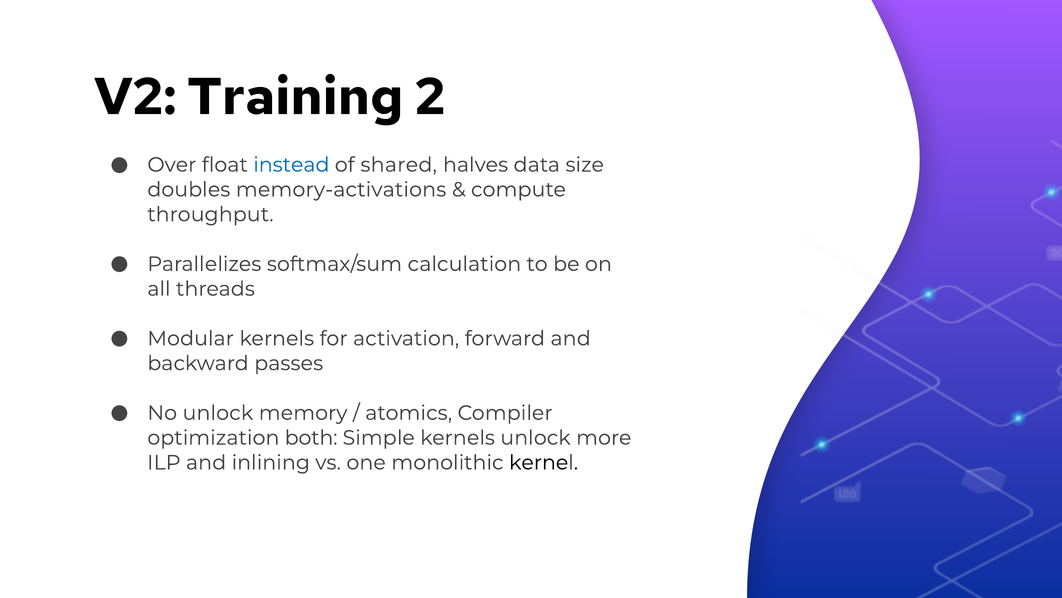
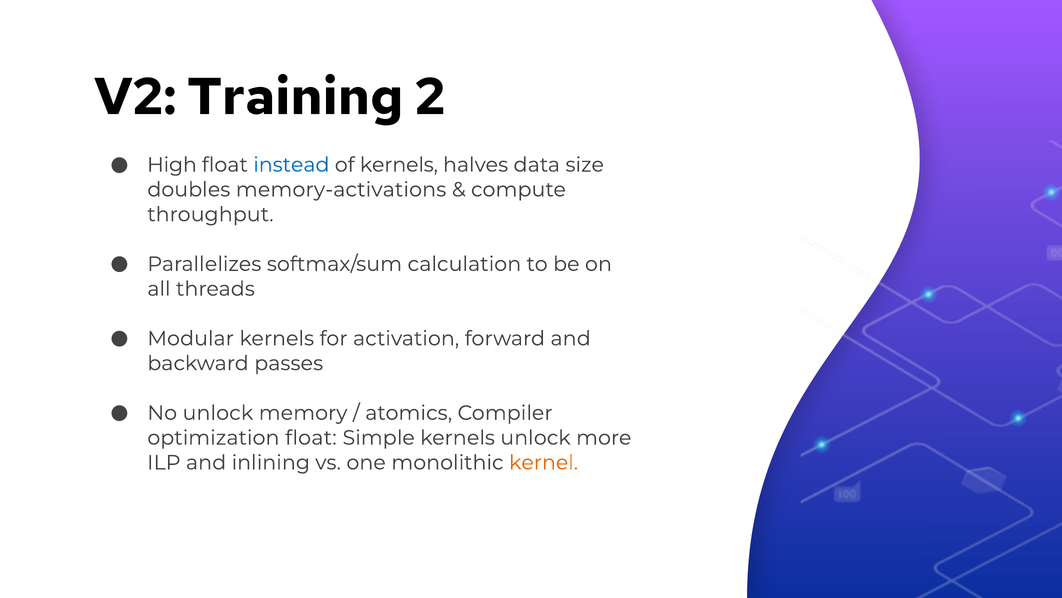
Over: Over -> High (172, 165)
of shared: shared -> kernels (399, 165)
optimization both: both -> float (311, 437)
kernel colour: black -> orange (544, 462)
